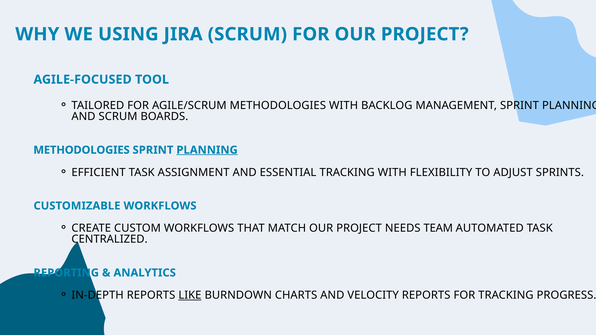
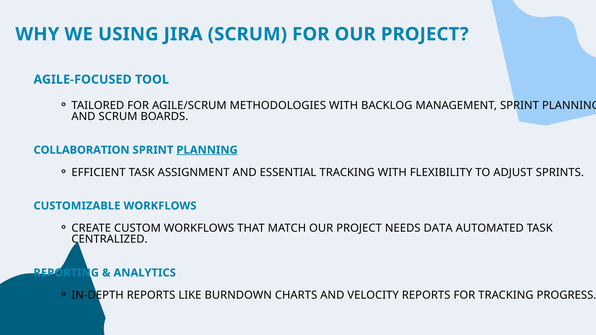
METHODOLOGIES: METHODOLOGIES -> COLLABORATION (82, 150)
TEAM: TEAM -> DATA (438, 228)
LIKE underline: present -> none (190, 295)
